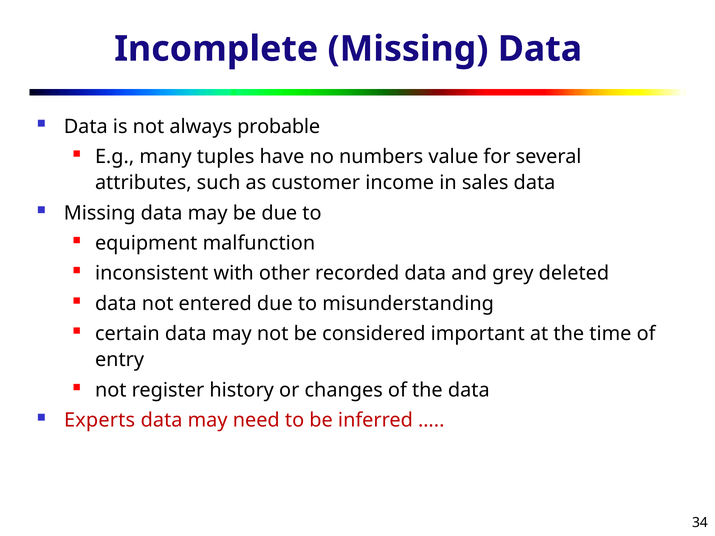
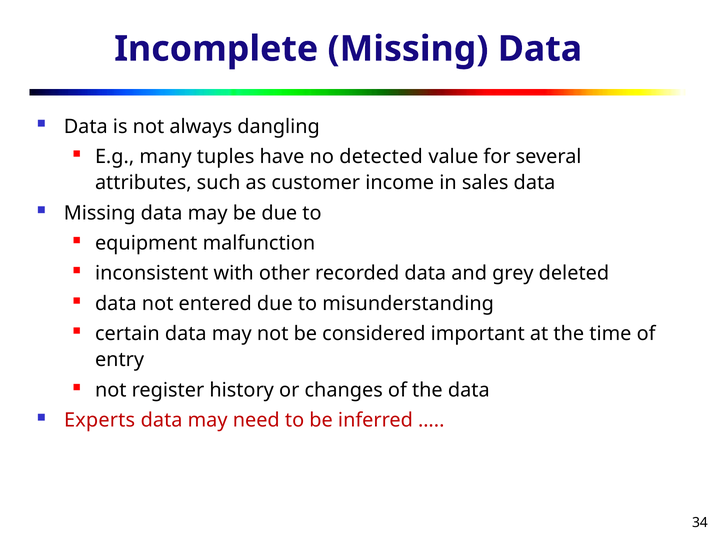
probable: probable -> dangling (279, 127)
numbers: numbers -> detected (381, 157)
